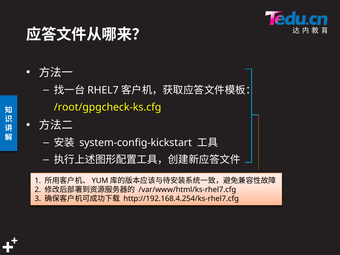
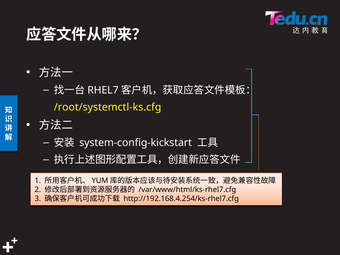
/root/gpgcheck-ks.cfg: /root/gpgcheck-ks.cfg -> /root/systemctl-ks.cfg (108, 107)
